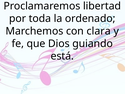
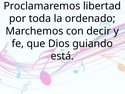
clara: clara -> decir (99, 31)
